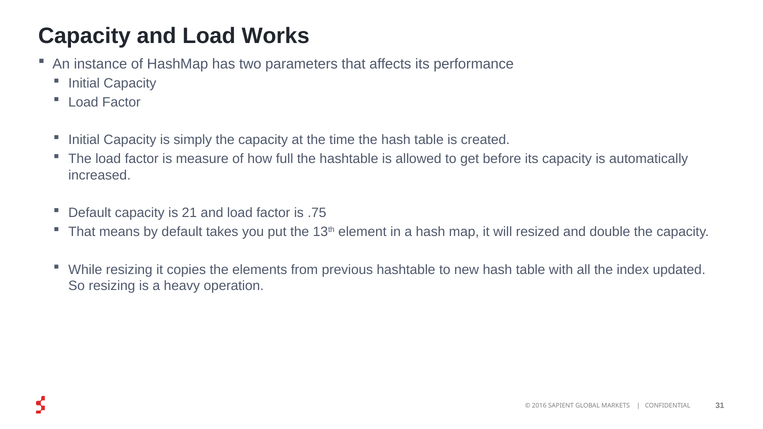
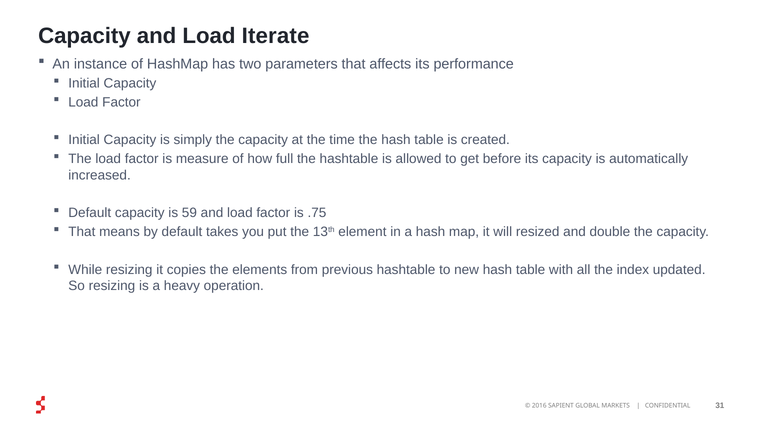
Works: Works -> Iterate (276, 36)
21: 21 -> 59 (189, 213)
